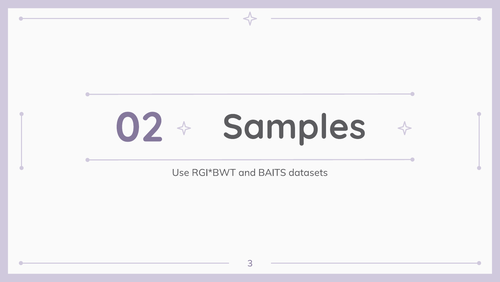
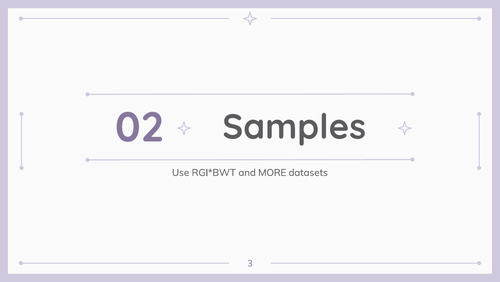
BAITS: BAITS -> MORE (272, 172)
